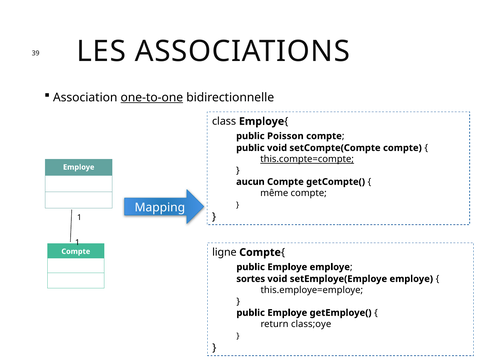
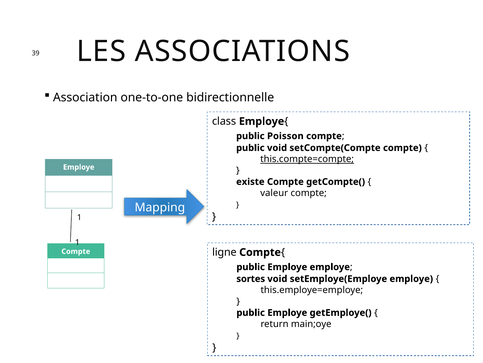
one-to-one underline: present -> none (152, 97)
aucun: aucun -> existe (250, 181)
même: même -> valeur (274, 193)
class;oye: class;oye -> main;oye (311, 323)
